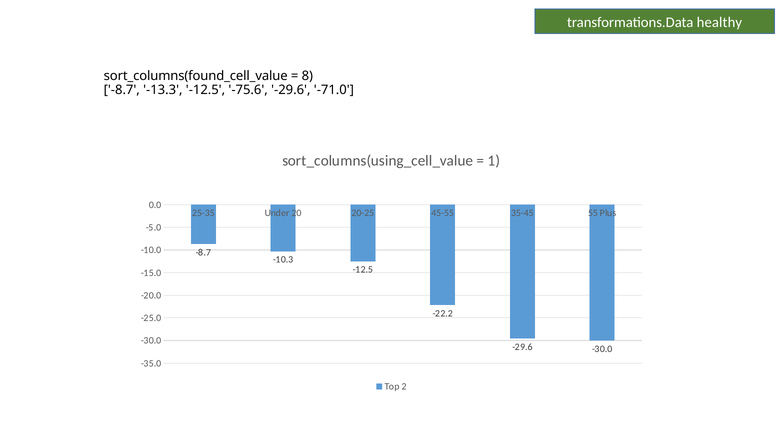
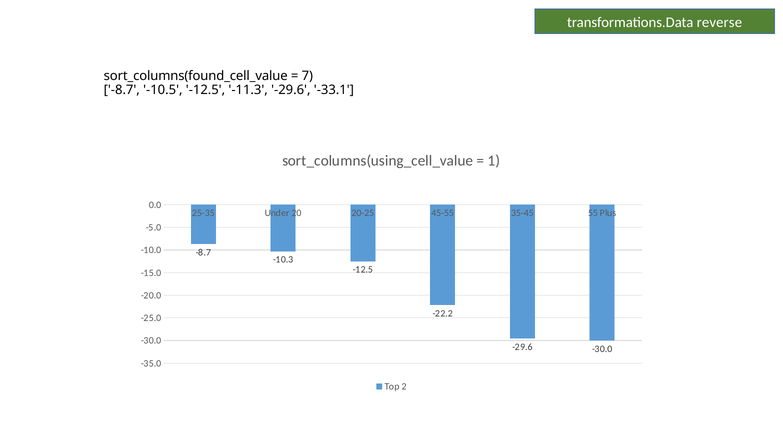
healthy: healthy -> reverse (719, 22)
8: 8 -> 7 (307, 76)
-13.3: -13.3 -> -10.5 (163, 90)
-75.6: -75.6 -> -11.3 (248, 90)
-71.0: -71.0 -> -33.1 (334, 90)
